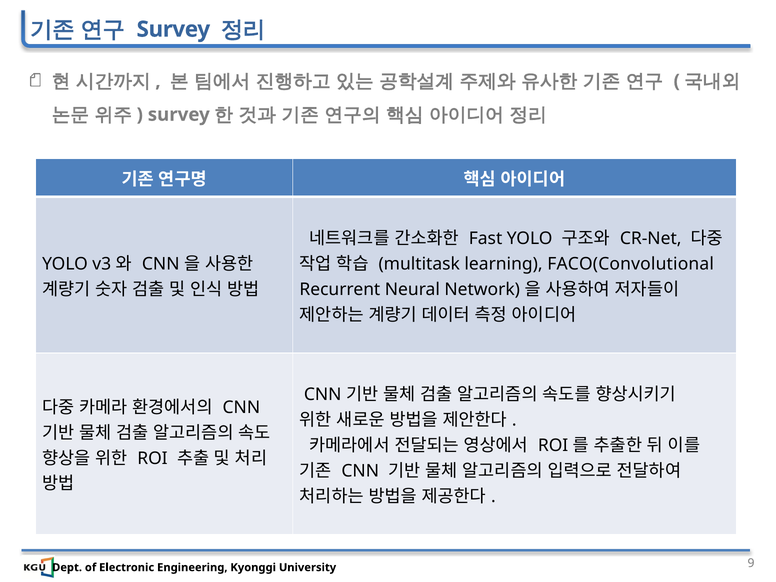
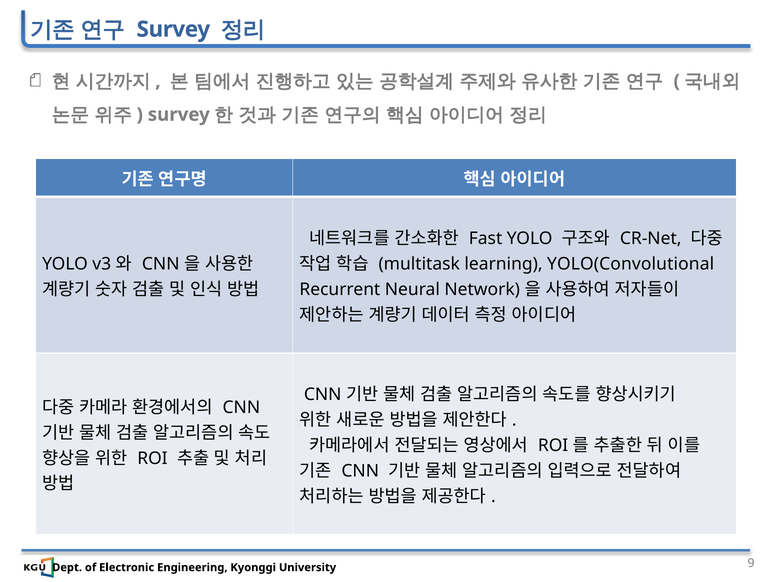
FACO(Convolutional: FACO(Convolutional -> YOLO(Convolutional (631, 264)
